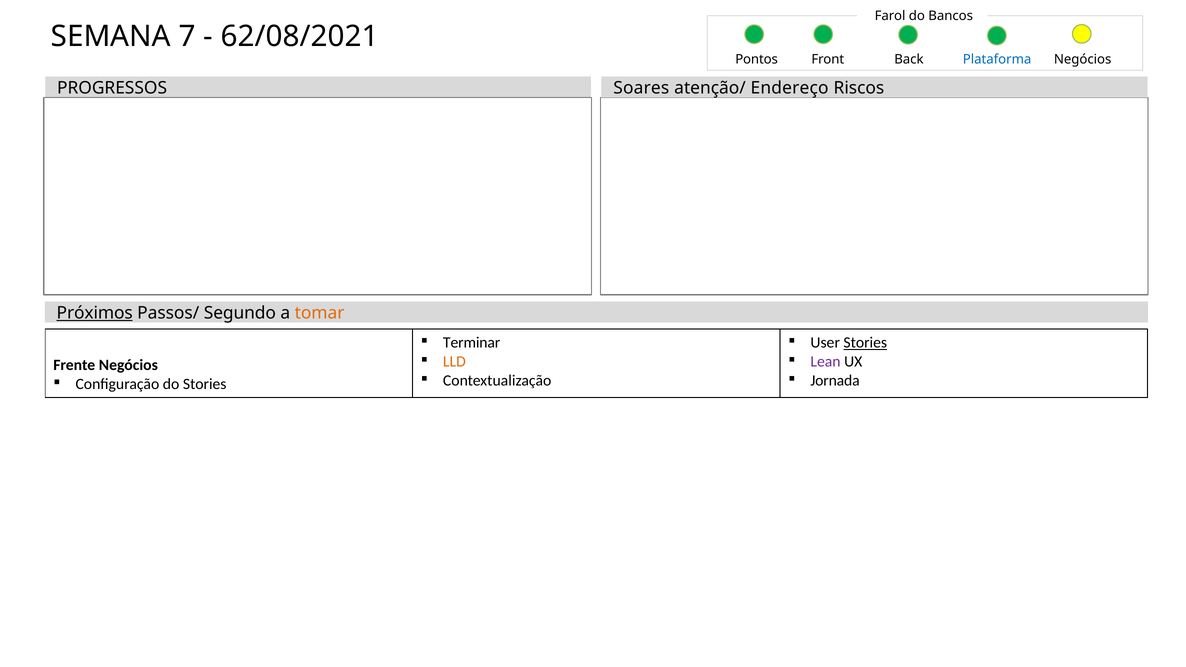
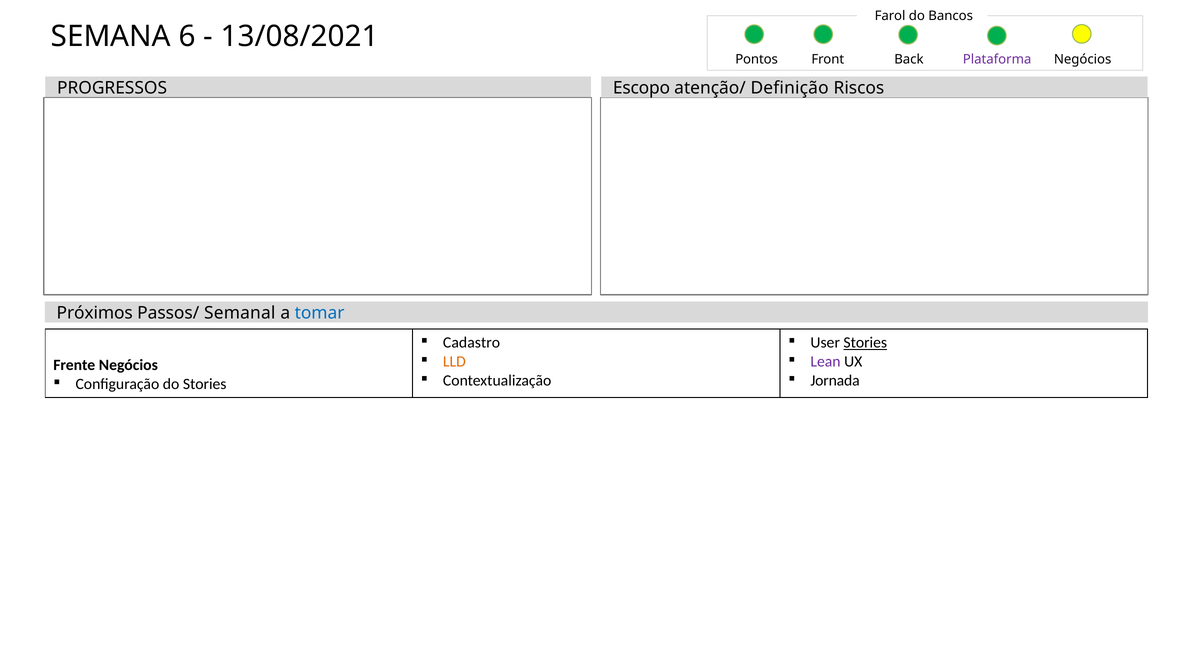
7: 7 -> 6 (187, 36)
62/08/2021: 62/08/2021 -> 13/08/2021 (300, 36)
Plataforma colour: blue -> purple (997, 60)
Soares: Soares -> Escopo (641, 88)
Endereço: Endereço -> Definição (790, 88)
Próximos underline: present -> none (95, 313)
Segundo: Segundo -> Semanal (240, 313)
tomar colour: orange -> blue (320, 313)
Terminar: Terminar -> Cadastro (472, 343)
